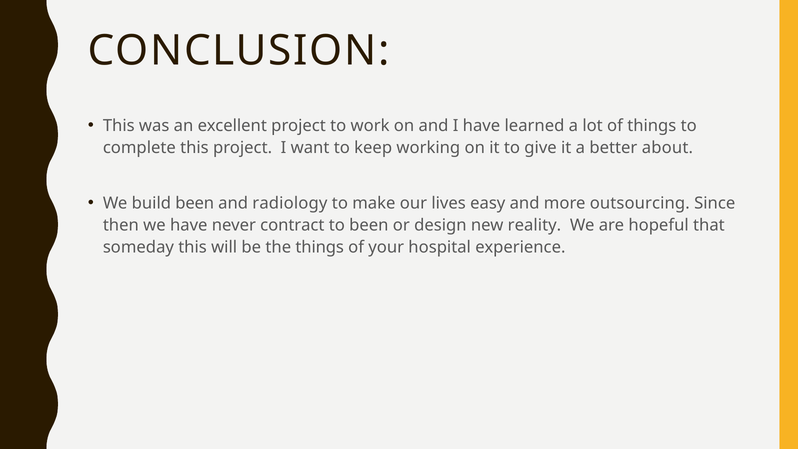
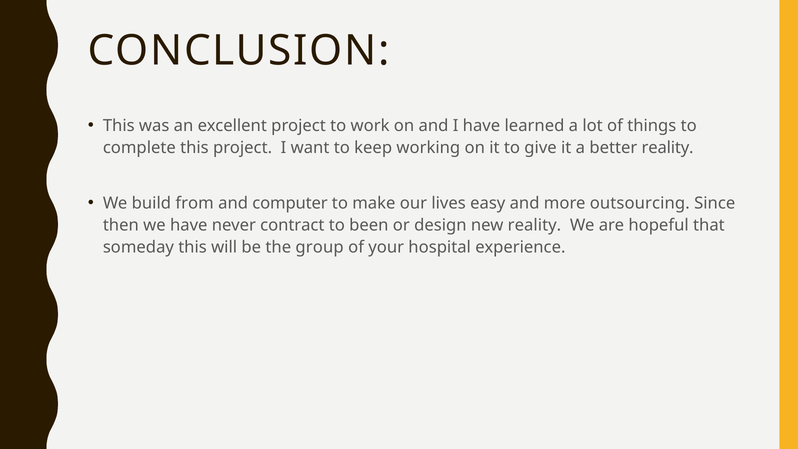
better about: about -> reality (668, 148)
build been: been -> from (195, 203)
radiology: radiology -> computer (290, 203)
the things: things -> group (320, 247)
